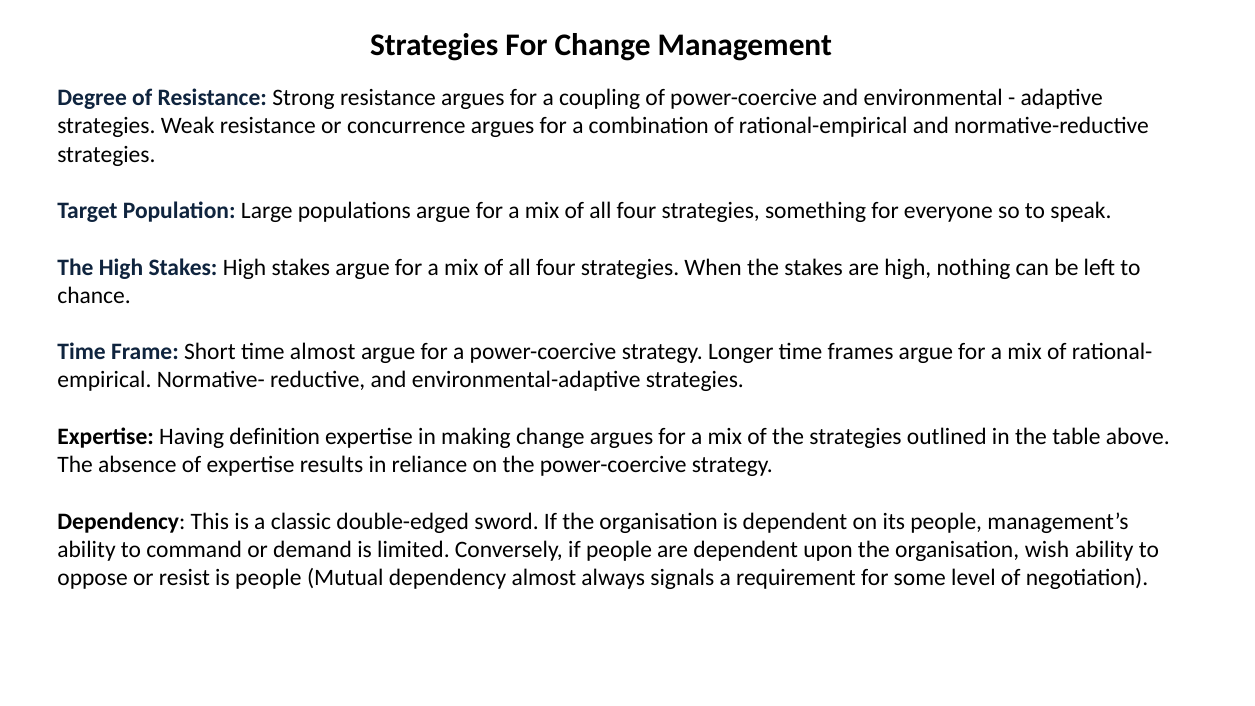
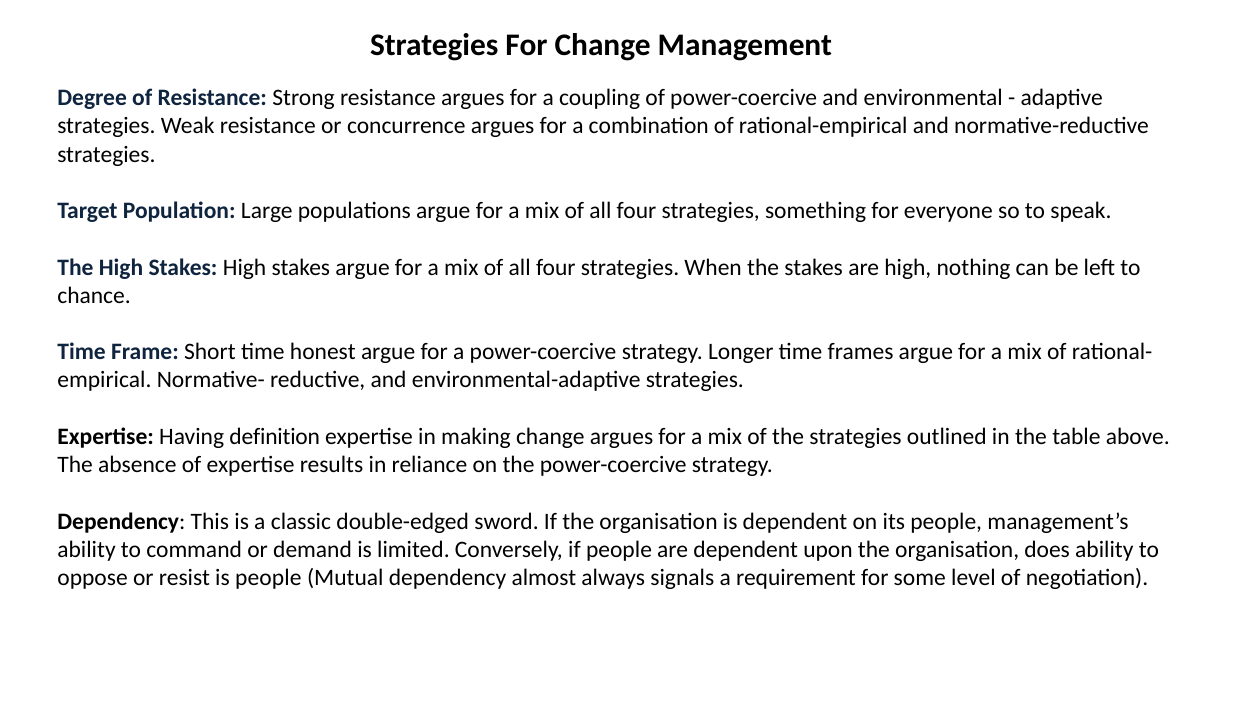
time almost: almost -> honest (323, 352)
wish: wish -> does (1047, 550)
